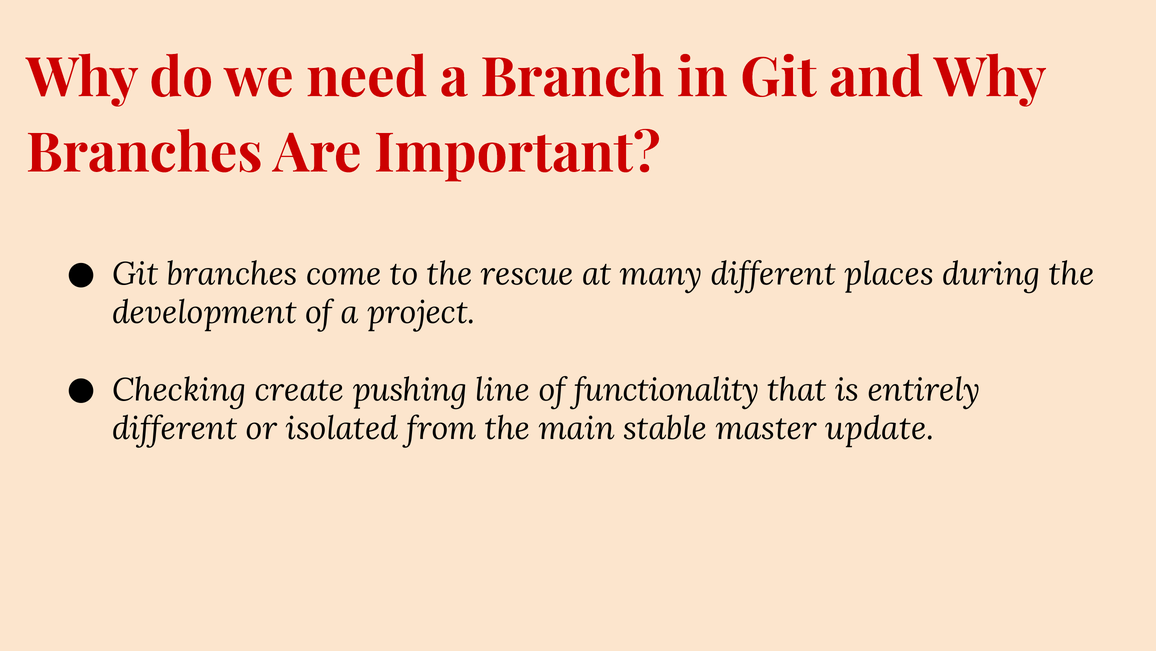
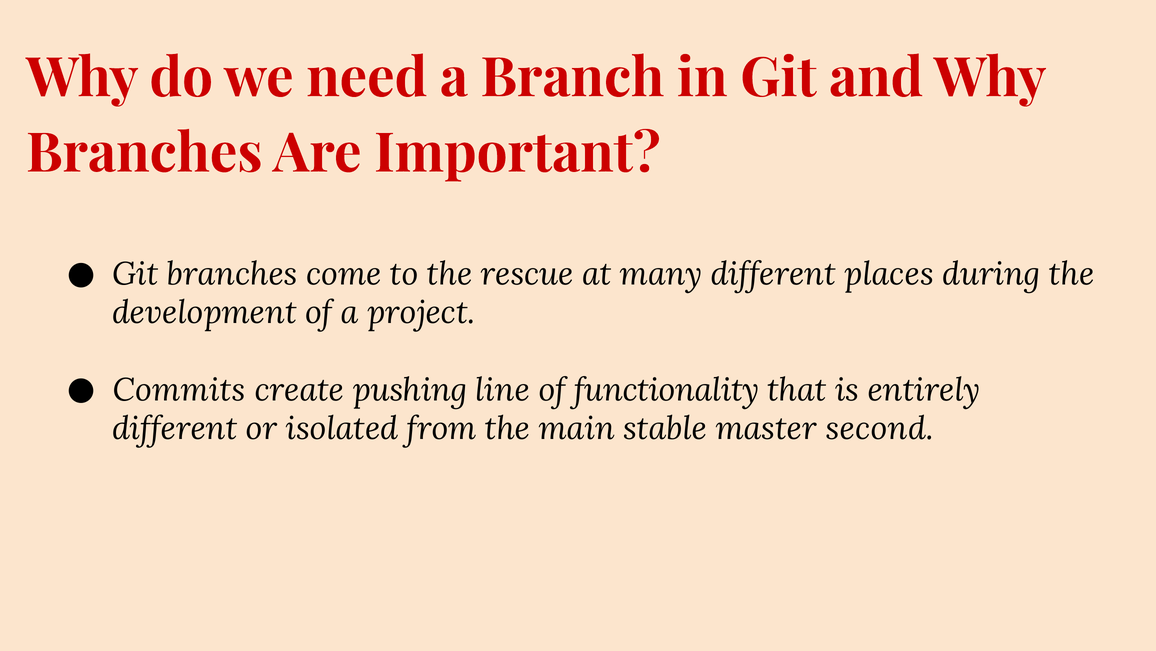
Checking: Checking -> Commits (179, 390)
update: update -> second (880, 428)
